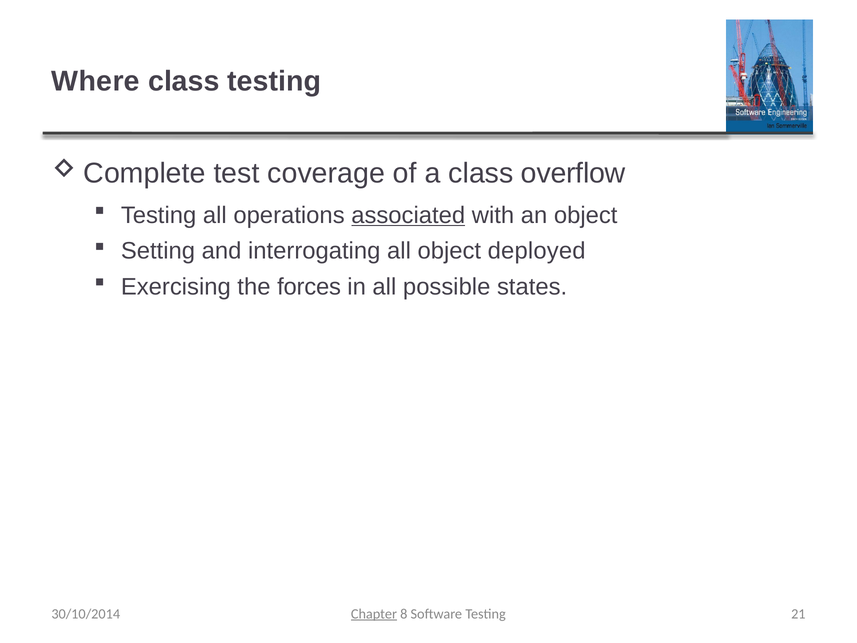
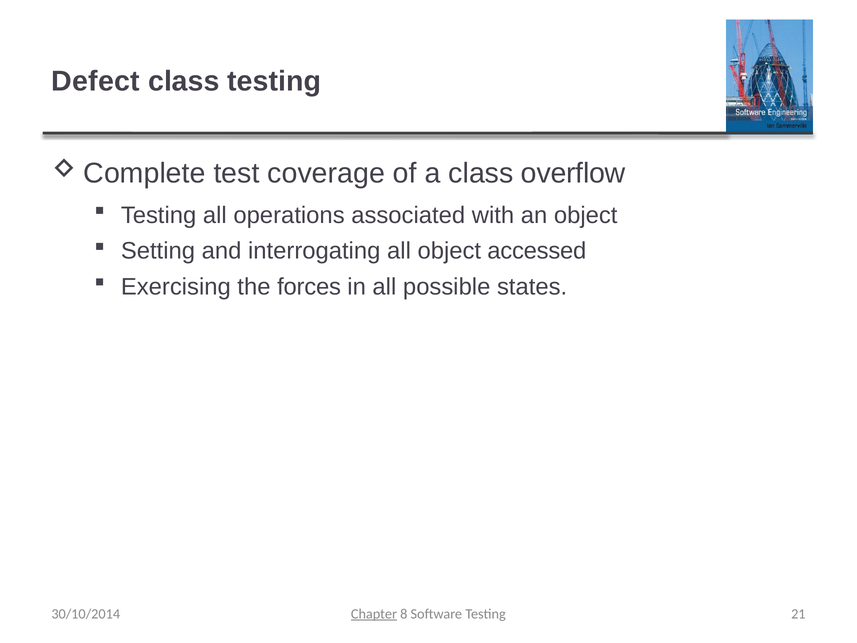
Where: Where -> Defect (96, 81)
associated underline: present -> none (408, 215)
deployed: deployed -> accessed (537, 251)
